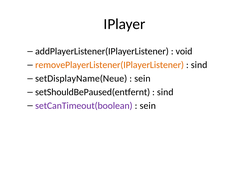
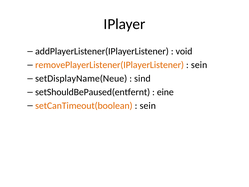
sind: sind -> sein (199, 65)
sein: sein -> sind (142, 78)
sind: sind -> eine (165, 92)
setCanTimeout(boolean colour: purple -> orange (84, 106)
